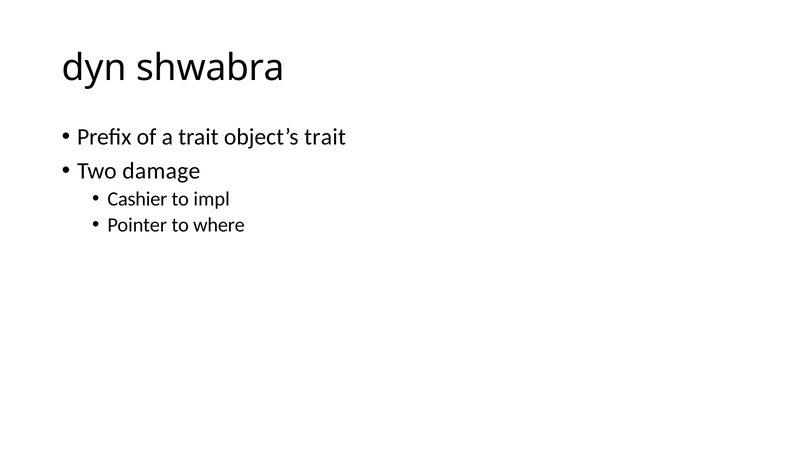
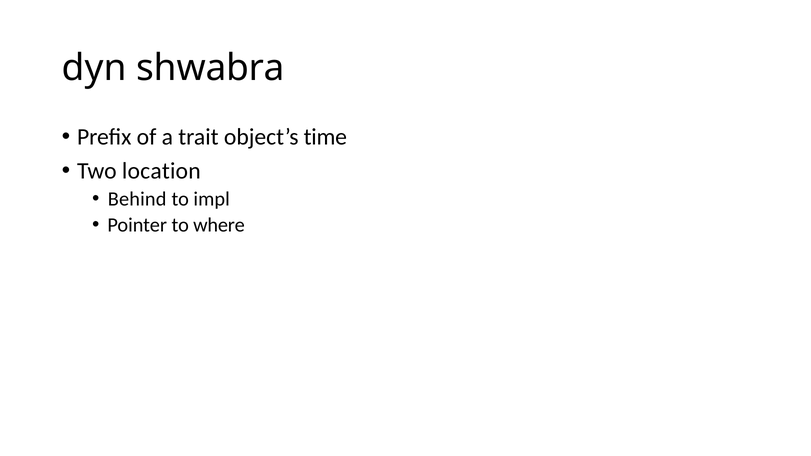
object’s trait: trait -> time (325, 137)
damage: damage -> location (161, 171)
Cashier: Cashier -> Behind (137, 199)
